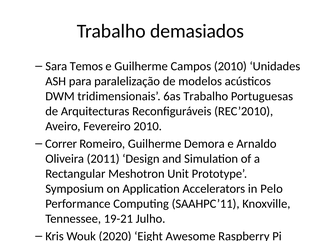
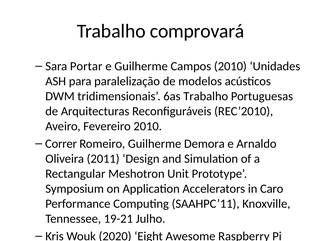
demasiados: demasiados -> comprovará (197, 31)
Temos: Temos -> Portar (86, 66)
Pelo: Pelo -> Caro (272, 189)
